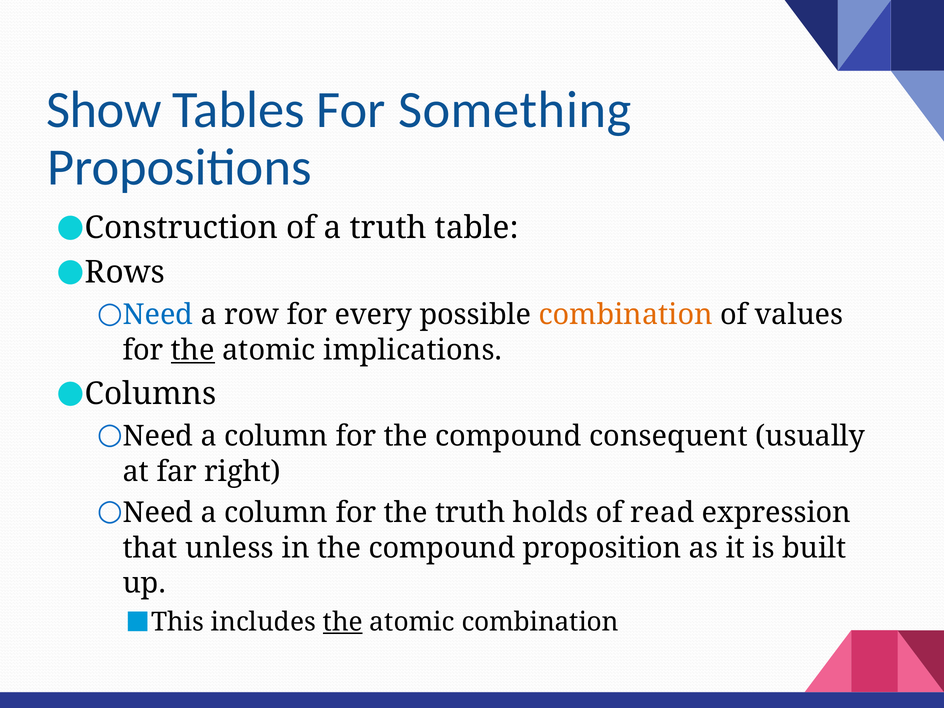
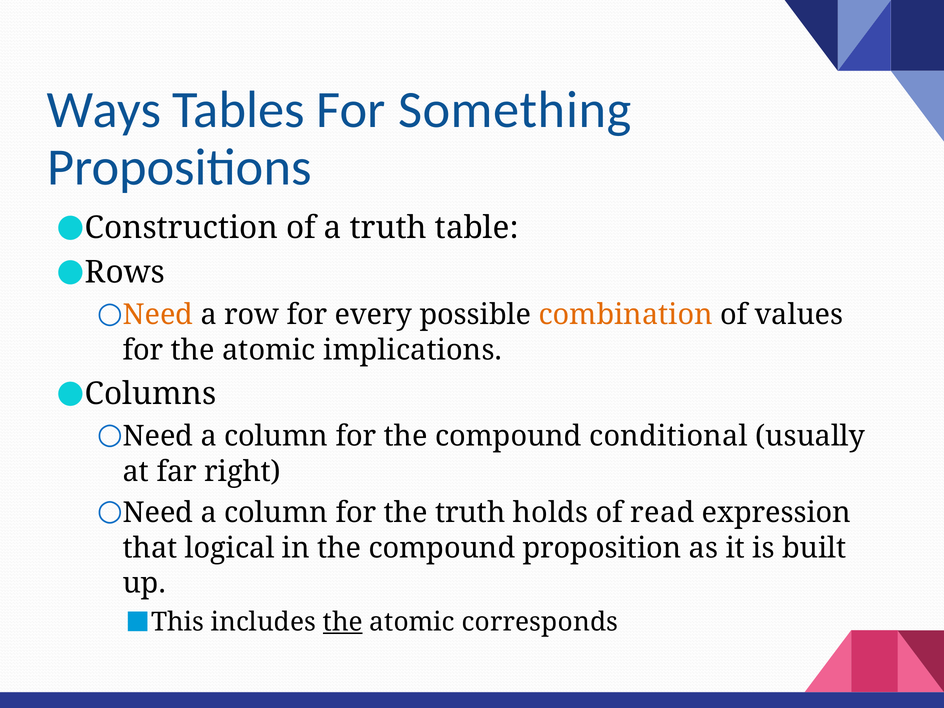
Show: Show -> Ways (104, 110)
Need colour: blue -> orange (158, 315)
the underline: present -> none (193, 350)
consequent: consequent -> conditional (668, 436)
unless: unless -> logical (230, 548)
atomic combination: combination -> corresponds (540, 622)
